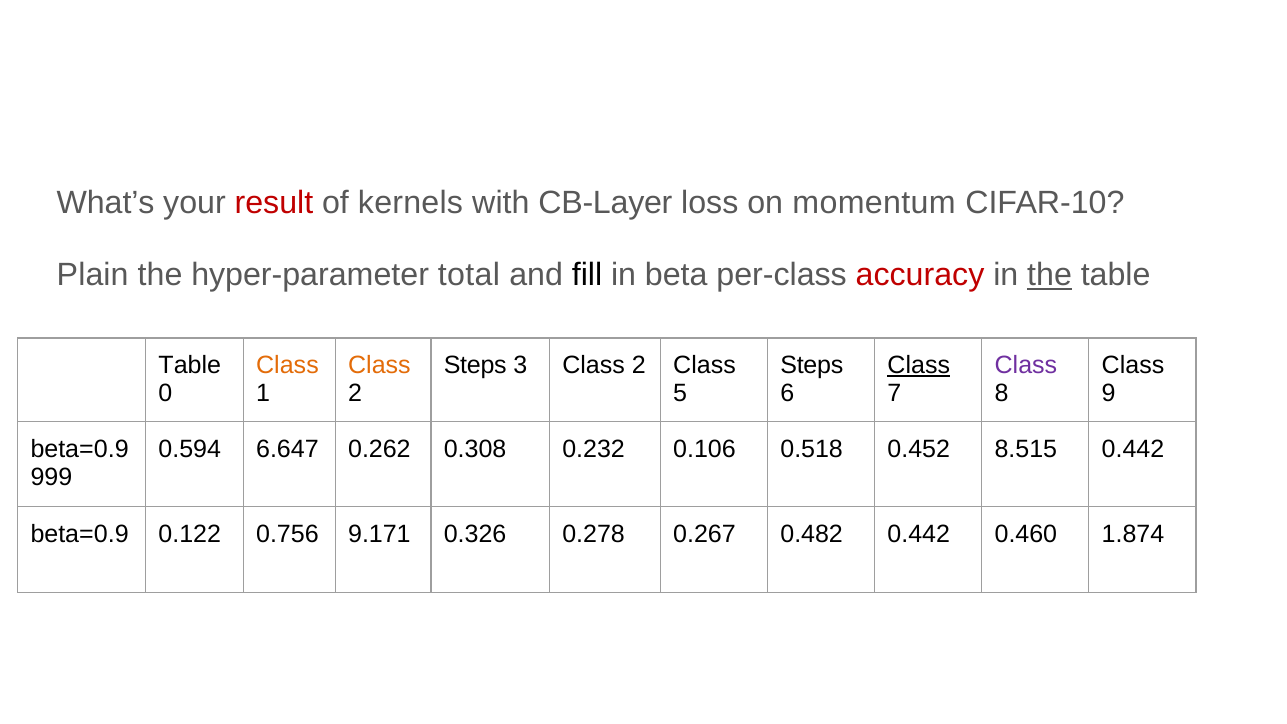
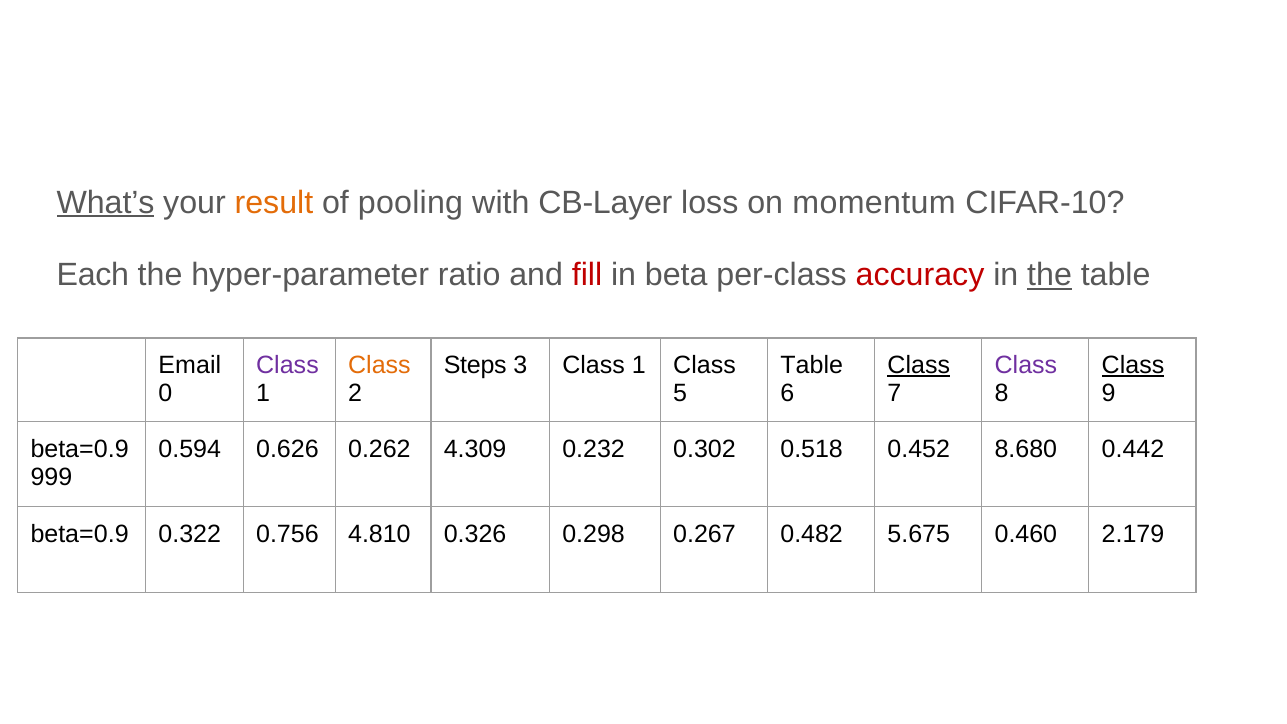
What’s underline: none -> present (106, 202)
result colour: red -> orange (274, 202)
kernels: kernels -> pooling (410, 202)
Plain: Plain -> Each (93, 275)
total: total -> ratio (469, 275)
fill colour: black -> red (587, 275)
Table: Table -> Email (190, 365)
Class colour: orange -> purple (287, 365)
3 Class 2: 2 -> 1 (639, 365)
Steps: Steps -> Table (812, 365)
Class underline: none -> present (1133, 365)
6.647: 6.647 -> 0.626 (287, 449)
0.308: 0.308 -> 4.309 (475, 449)
0.106: 0.106 -> 0.302 (705, 449)
8.515: 8.515 -> 8.680 (1026, 449)
0.122: 0.122 -> 0.322 (190, 534)
9.171: 9.171 -> 4.810 (379, 534)
0.278: 0.278 -> 0.298 (594, 534)
0.482 0.442: 0.442 -> 5.675 (919, 534)
1.874: 1.874 -> 2.179 (1133, 534)
